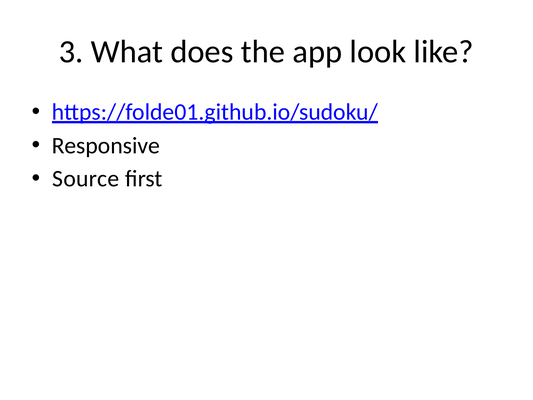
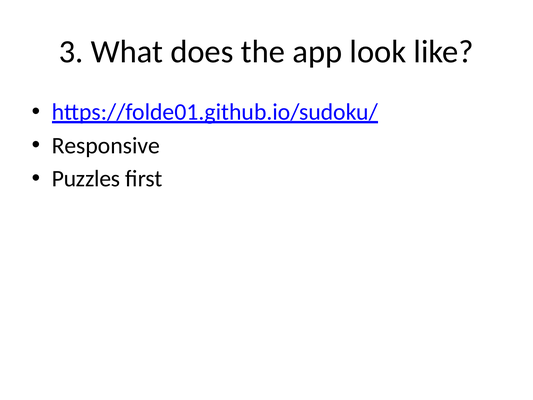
Source: Source -> Puzzles (86, 179)
